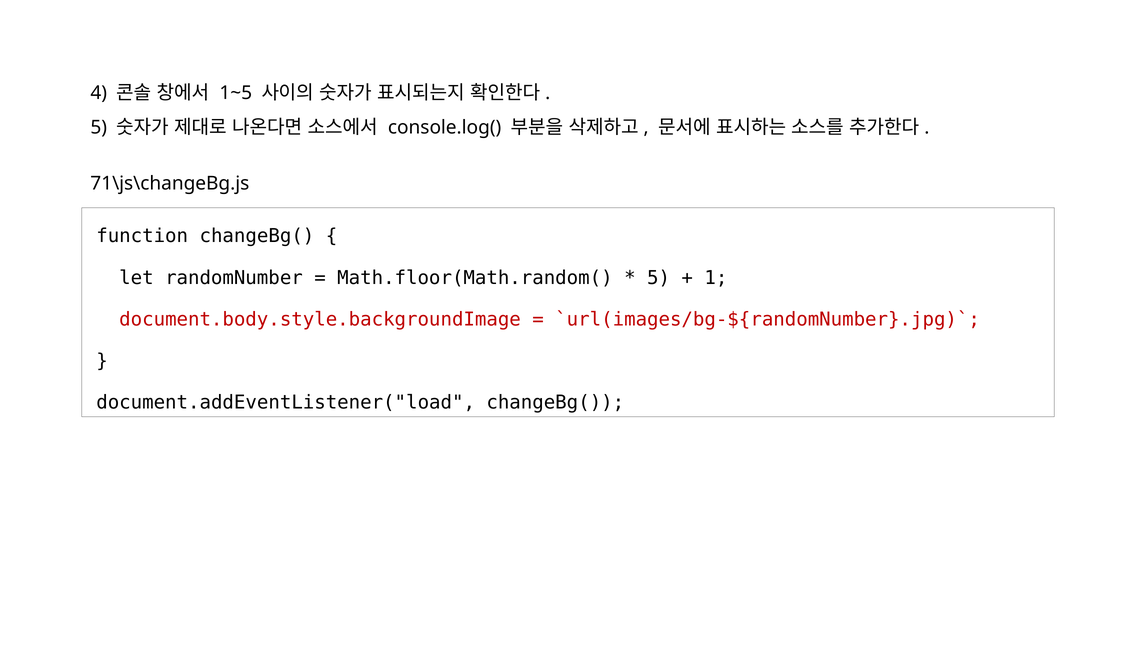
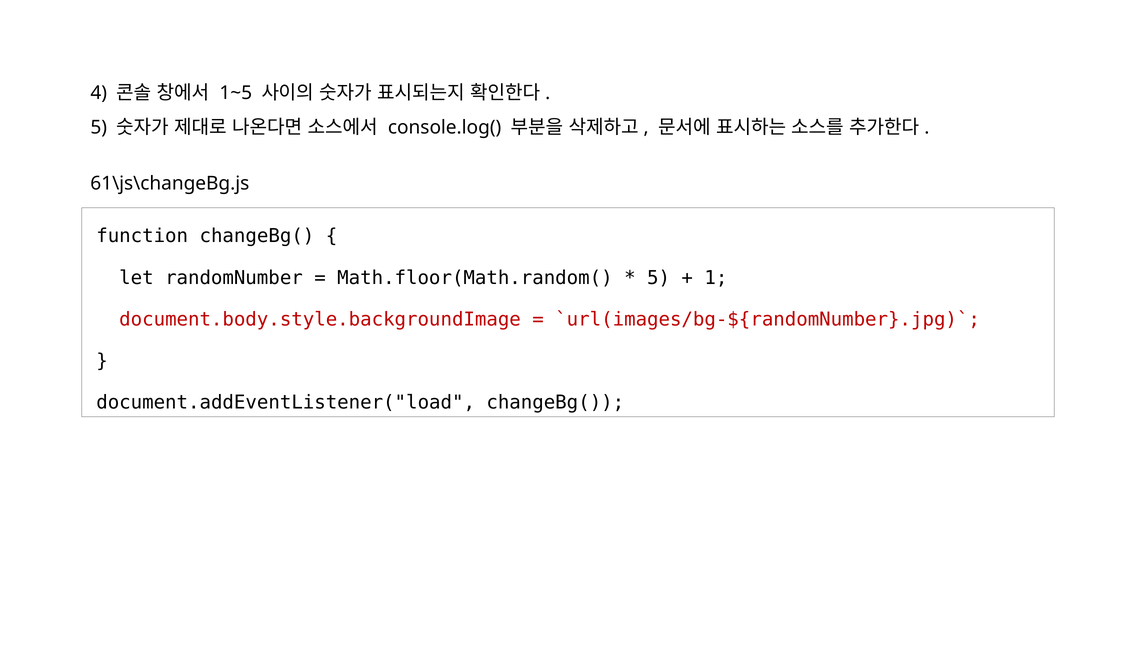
71\js\changeBg.js: 71\js\changeBg.js -> 61\js\changeBg.js (170, 183)
